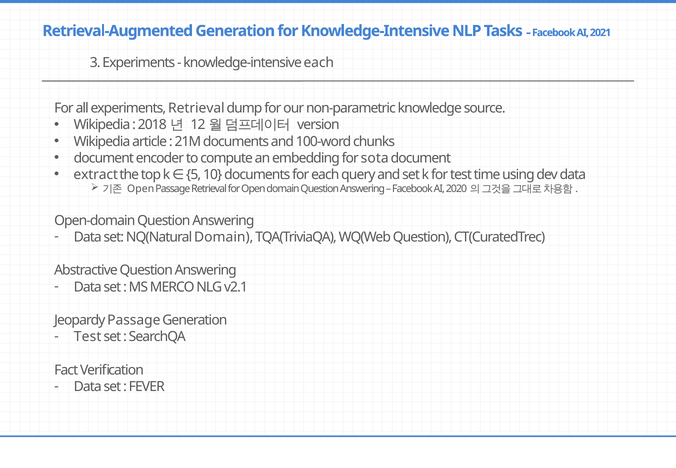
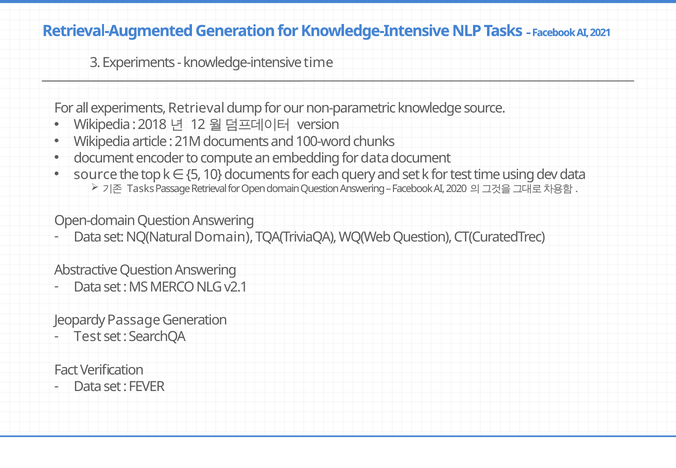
knowledge-intensive each: each -> time (319, 63)
for sota: sota -> data (375, 158)
extract: extract -> source (96, 175)
Open: Open -> Tasks (141, 189)
